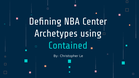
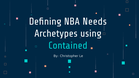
Center: Center -> Needs (95, 21)
